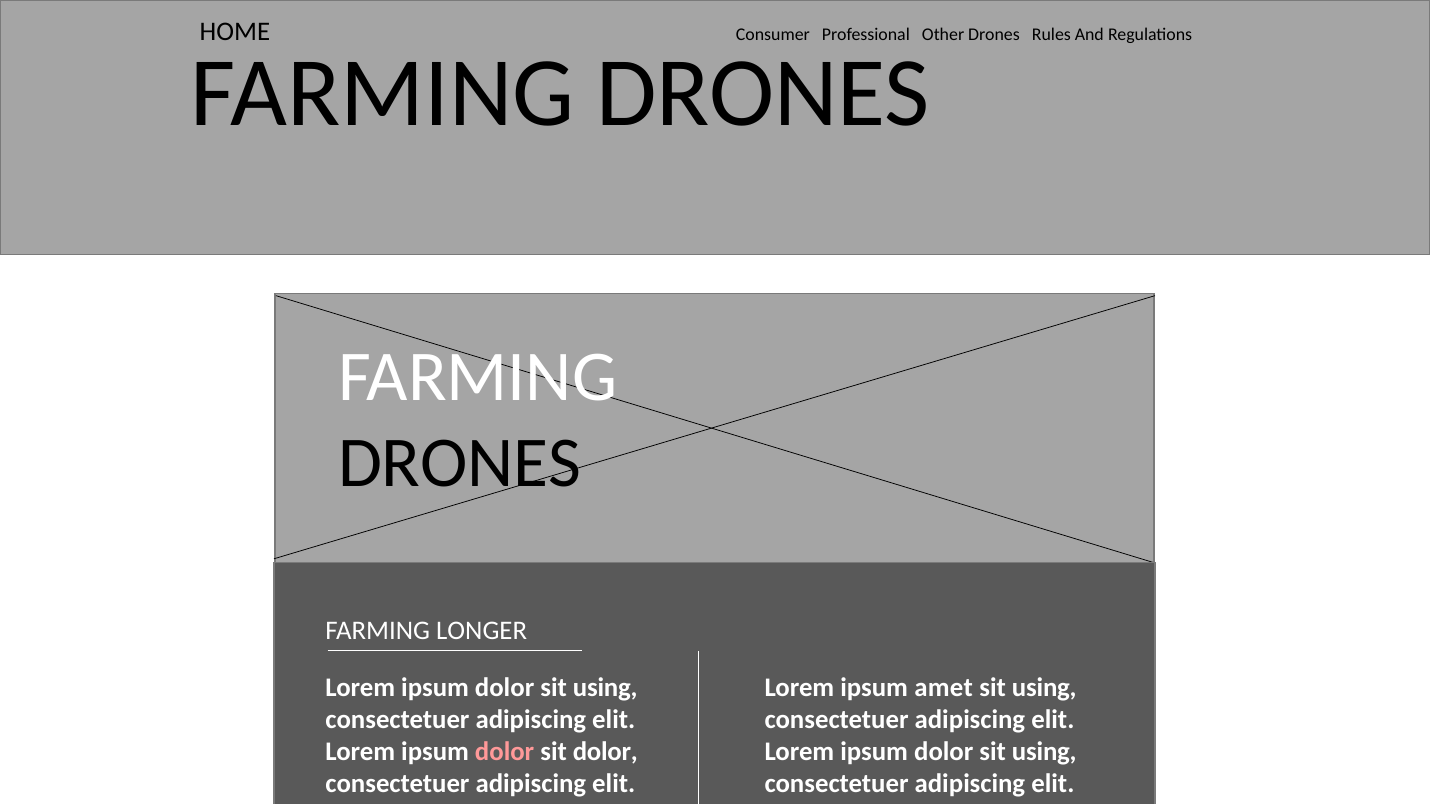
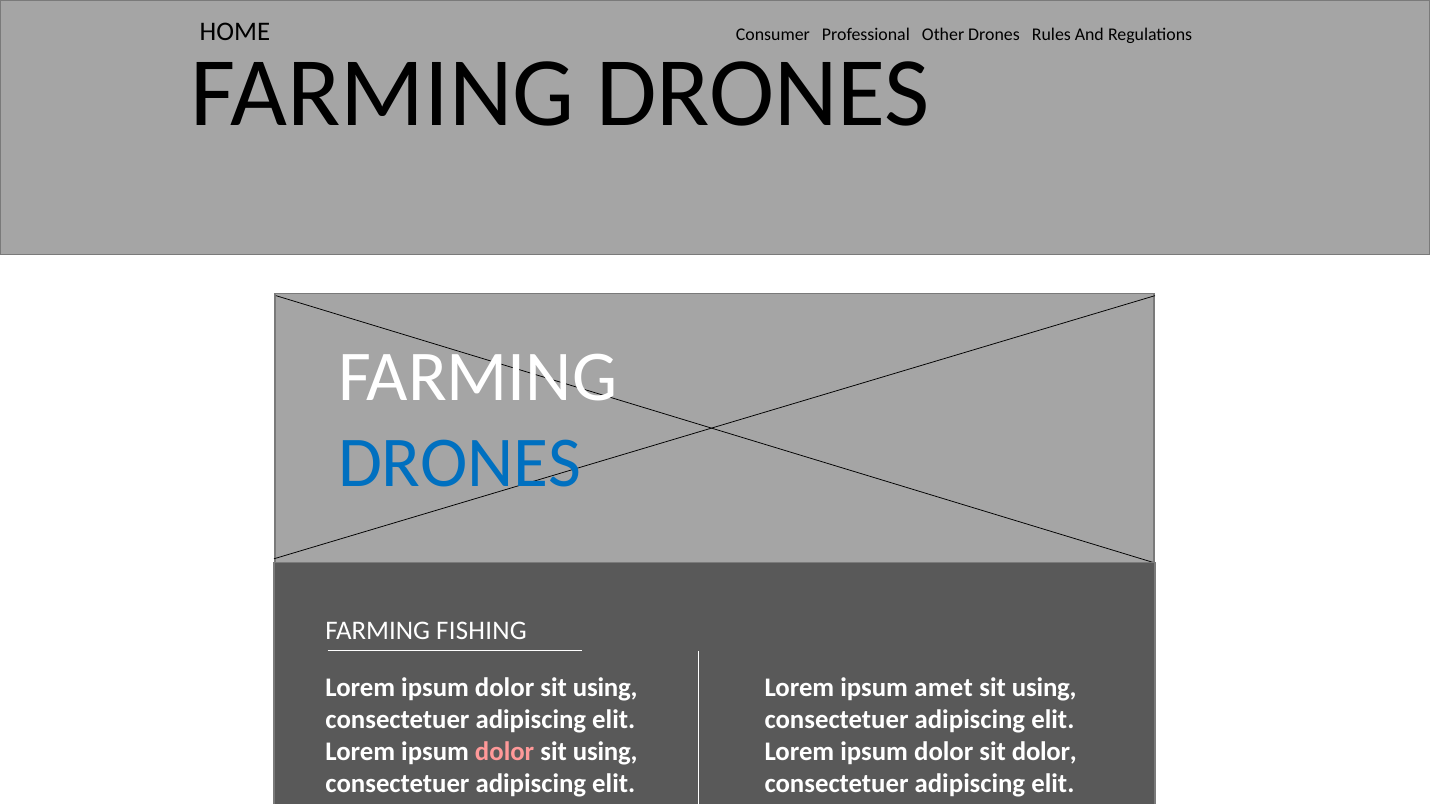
DRONES colour: black -> blue (459, 463)
LONGER: LONGER -> FISHING (481, 631)
dolor: dolor -> using (605, 752)
using: using -> dolor (1044, 752)
